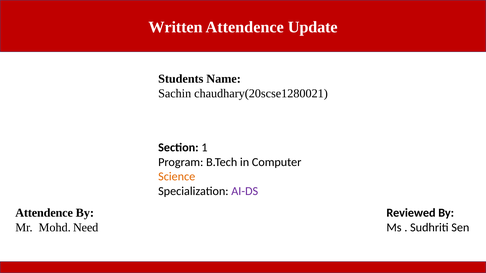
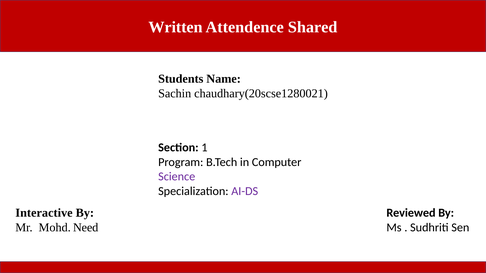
Update: Update -> Shared (313, 27)
Science colour: orange -> purple (177, 177)
Attendence: Attendence -> Interactive (44, 213)
